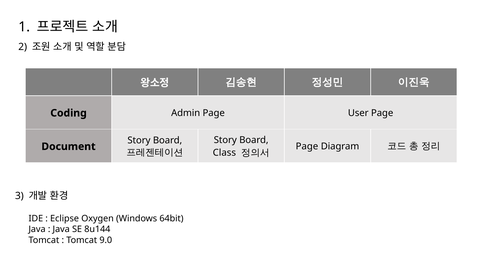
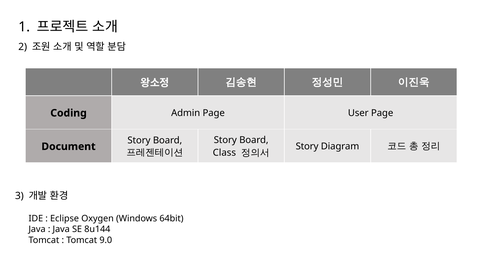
Page: Page -> Story (307, 147)
